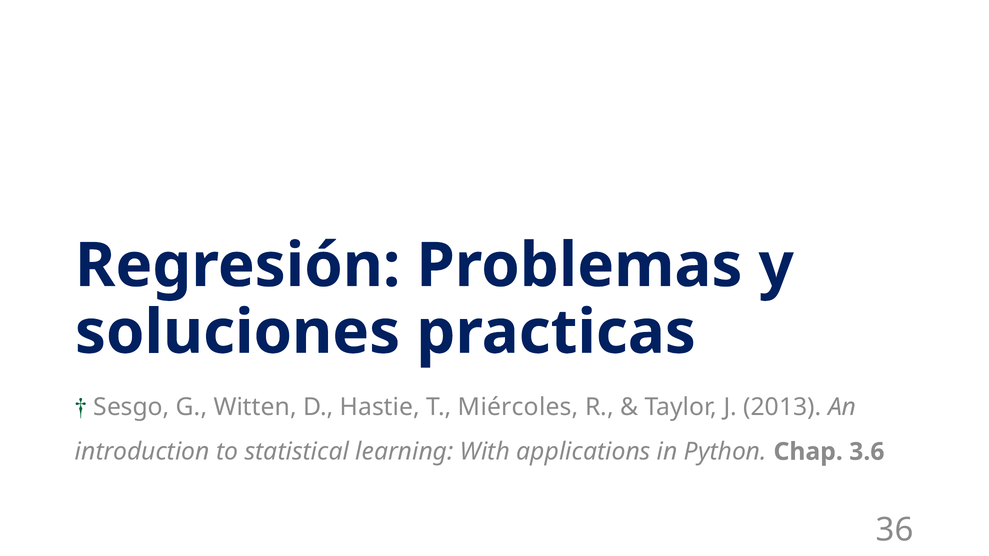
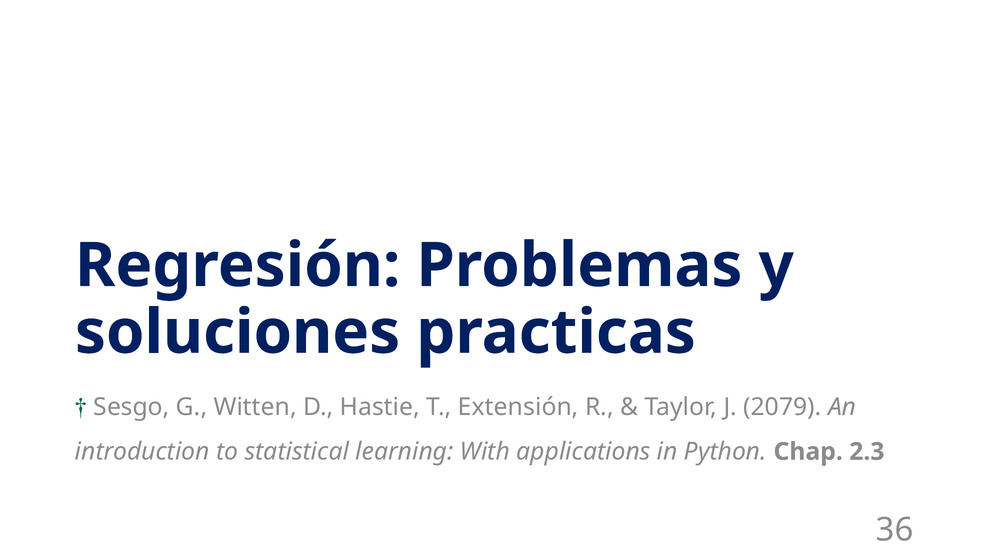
Miércoles: Miércoles -> Extensión (518, 407)
2013: 2013 -> 2079 (782, 407)
3.6: 3.6 -> 2.3 (867, 452)
